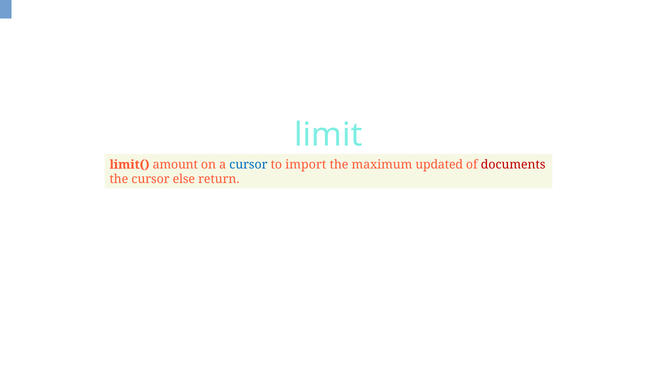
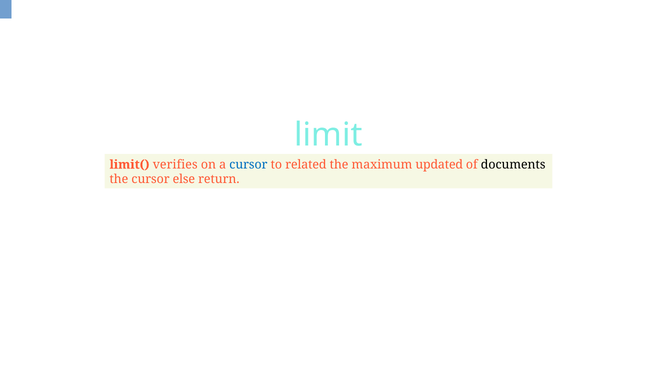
amount: amount -> verifies (175, 165)
import: import -> related (306, 165)
documents colour: red -> black (513, 165)
